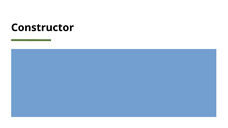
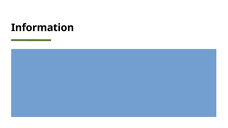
Constructor: Constructor -> Information (43, 28)
